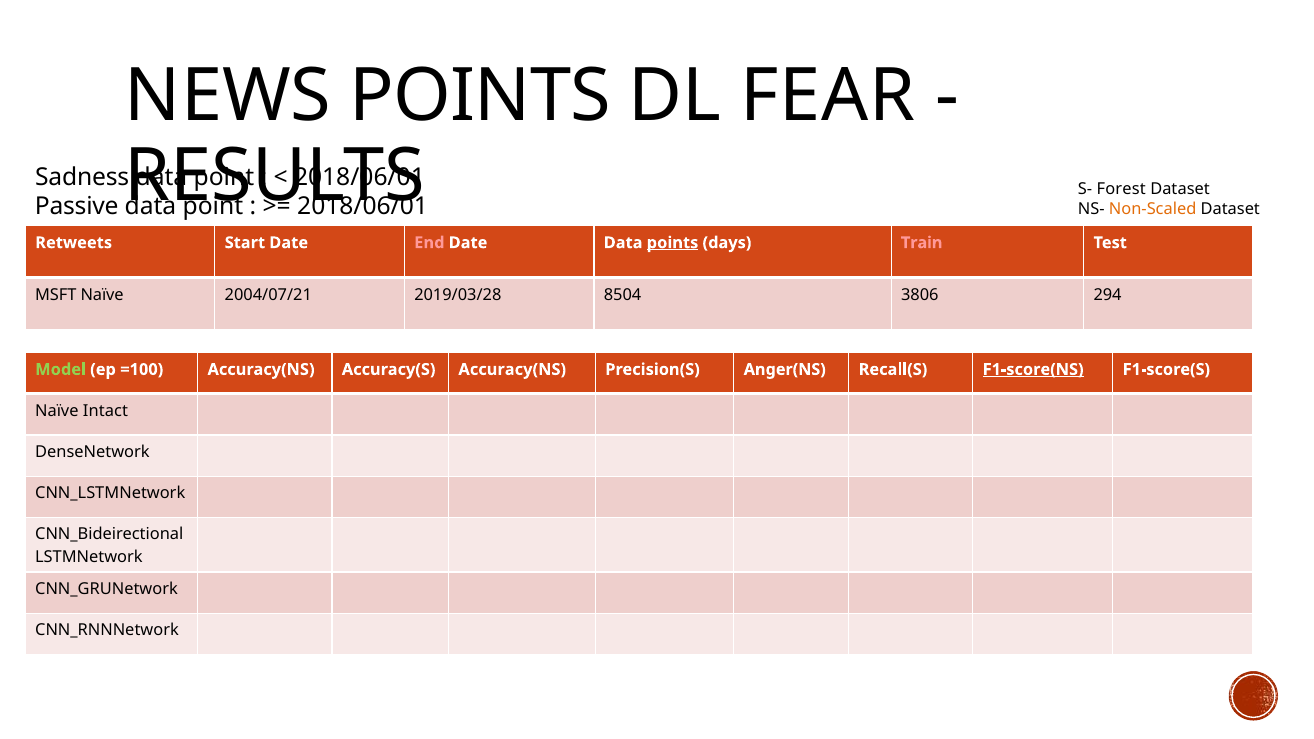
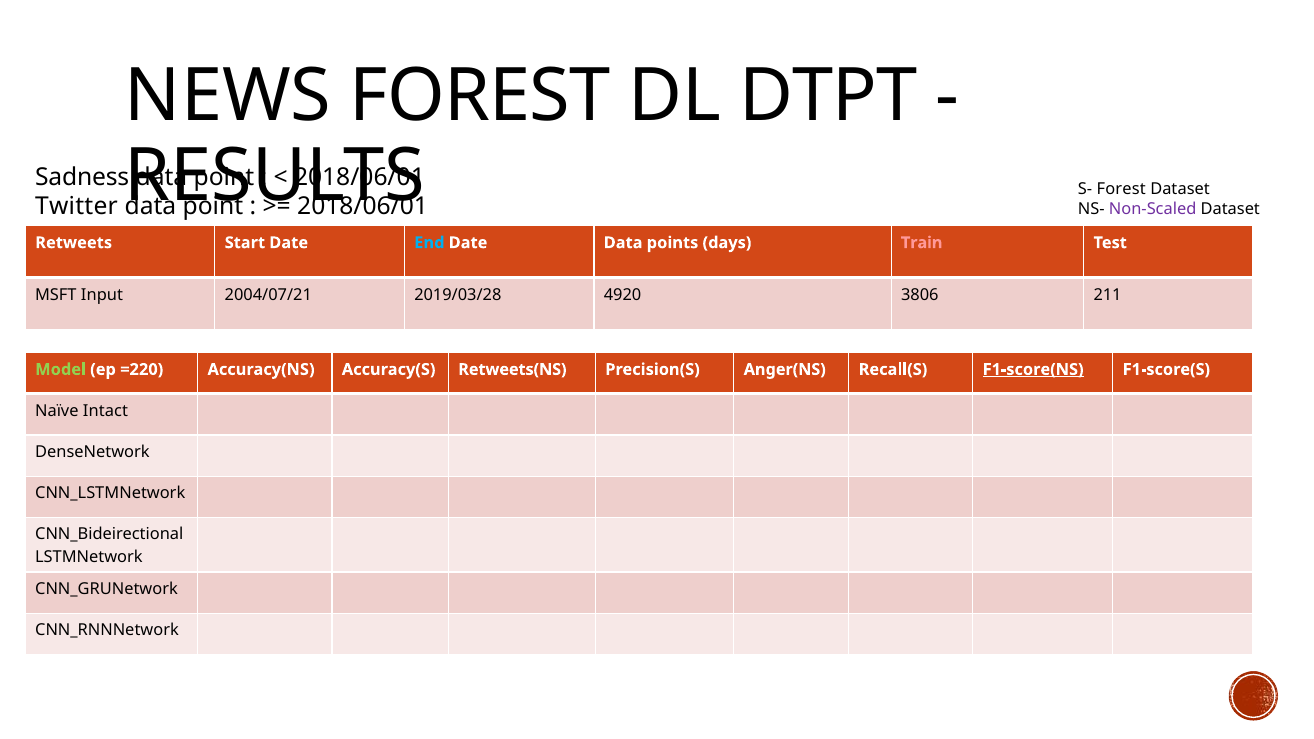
NEWS POINTS: POINTS -> FOREST (480, 97)
FEAR: FEAR -> DTPT (829, 97)
Passive: Passive -> Twitter (76, 207)
Non-Scaled colour: orange -> purple (1153, 209)
End colour: pink -> light blue (429, 243)
points underline: present -> none (673, 243)
MSFT Naïve: Naïve -> Input (102, 295)
8504: 8504 -> 4920 (623, 295)
294: 294 -> 211 (1108, 295)
=100: =100 -> =220 (142, 370)
Accuracy(S Accuracy(NS: Accuracy(NS -> Retweets(NS (512, 370)
